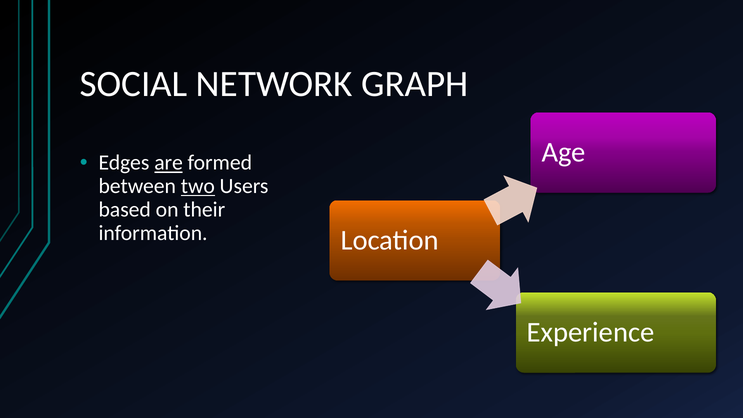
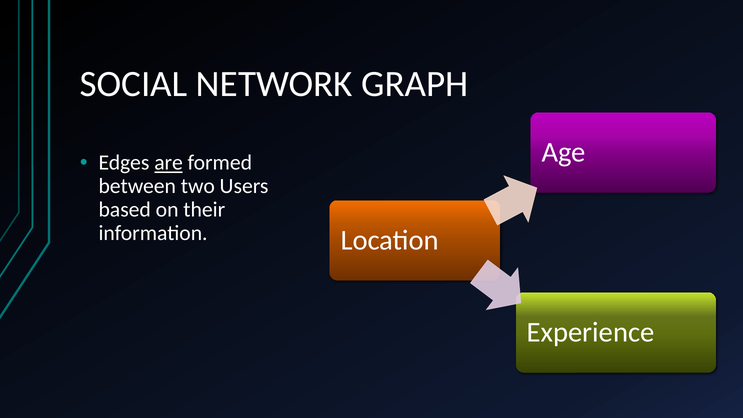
two underline: present -> none (198, 186)
